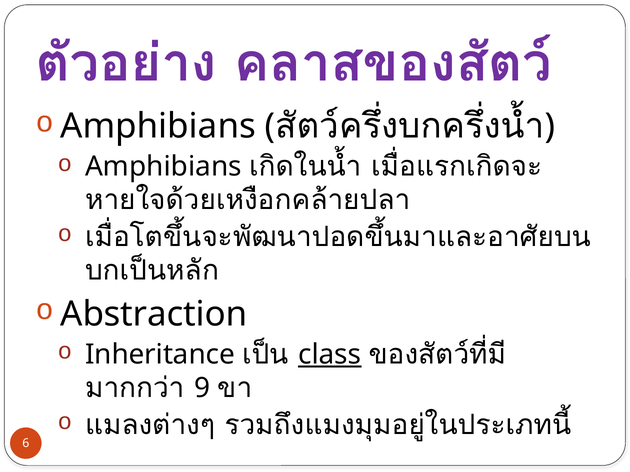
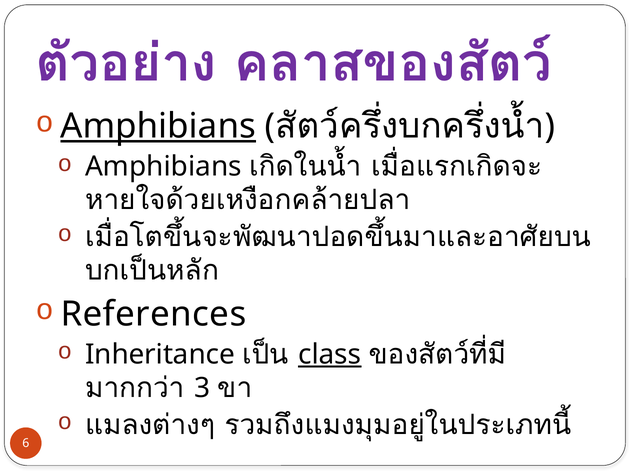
Amphibians underline: none -> present (158, 126)
Abstraction: Abstraction -> References (154, 314)
9: 9 -> 3 (202, 388)
